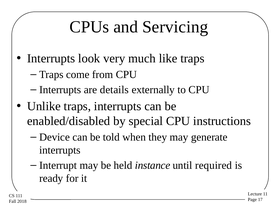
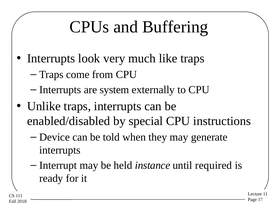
Servicing: Servicing -> Buffering (175, 27)
details: details -> system (114, 89)
